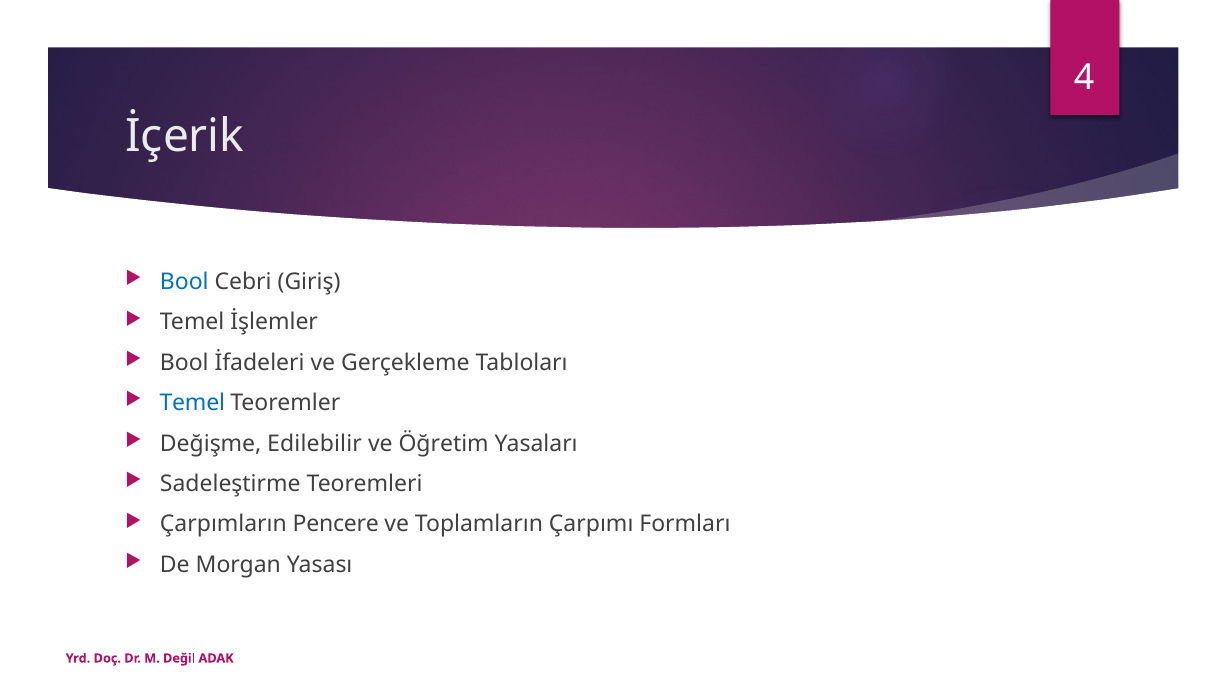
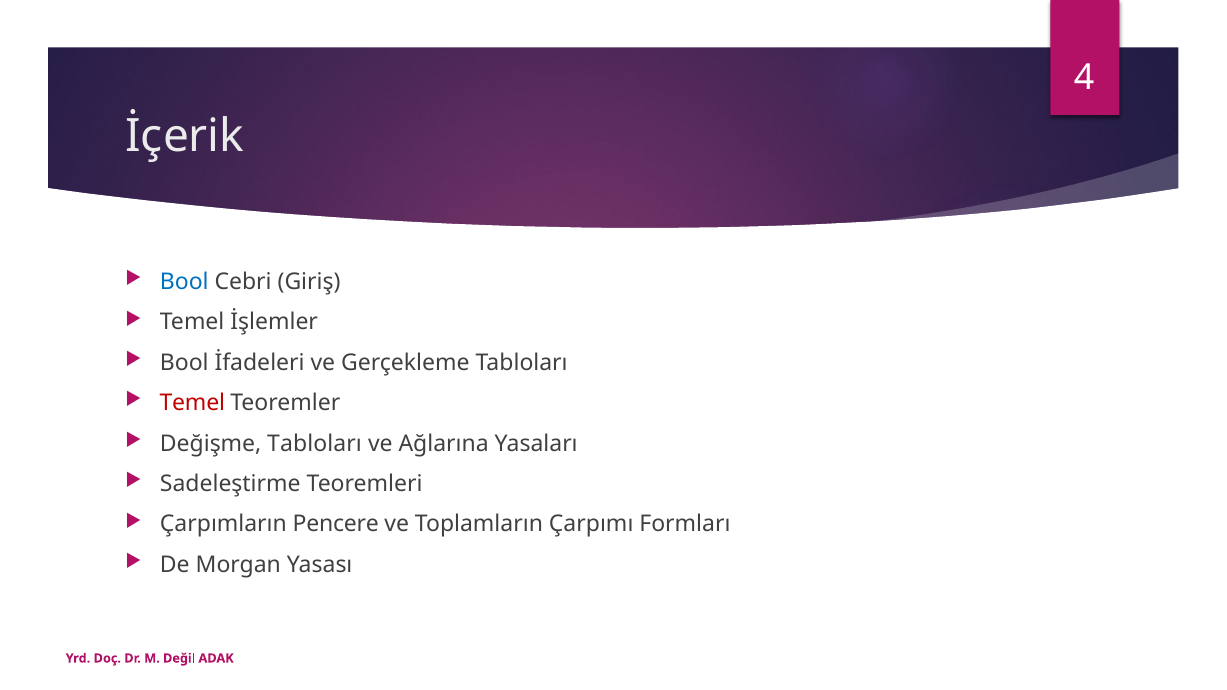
Temel colour: blue -> red (192, 403)
Değişme Edilebilir: Edilebilir -> Tabloları (315, 444)
Öğretim: Öğretim -> Ağlarına (444, 444)
